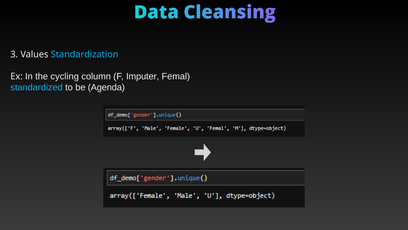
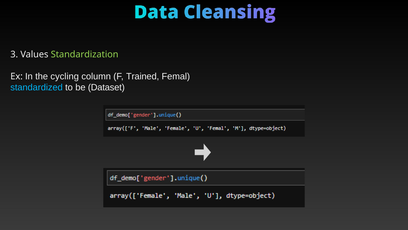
Standardization colour: light blue -> light green (85, 54)
Imputer: Imputer -> Trained (143, 76)
Agenda: Agenda -> Dataset (106, 87)
